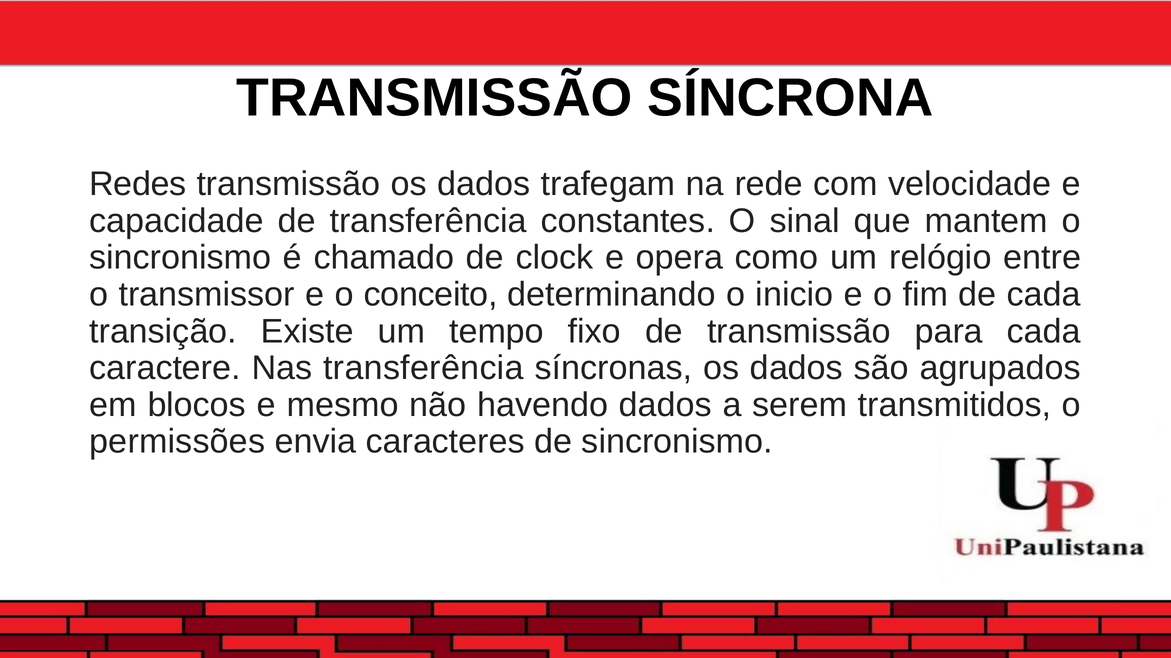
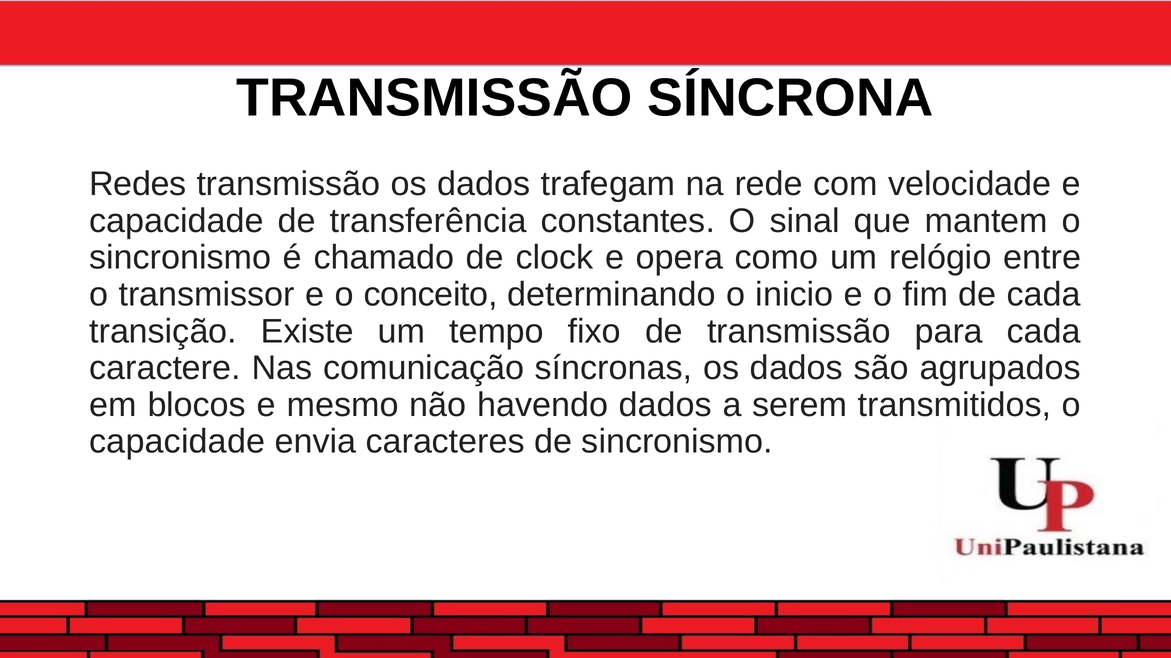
Nas transferência: transferência -> comunicação (424, 368)
permissões: permissões -> capacidade (177, 442)
